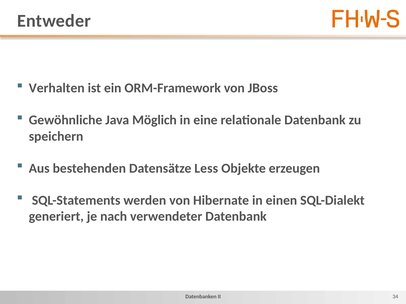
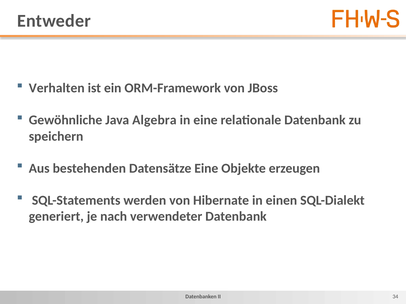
Möglich: Möglich -> Algebra (154, 120)
Datensätze Less: Less -> Eine (206, 169)
